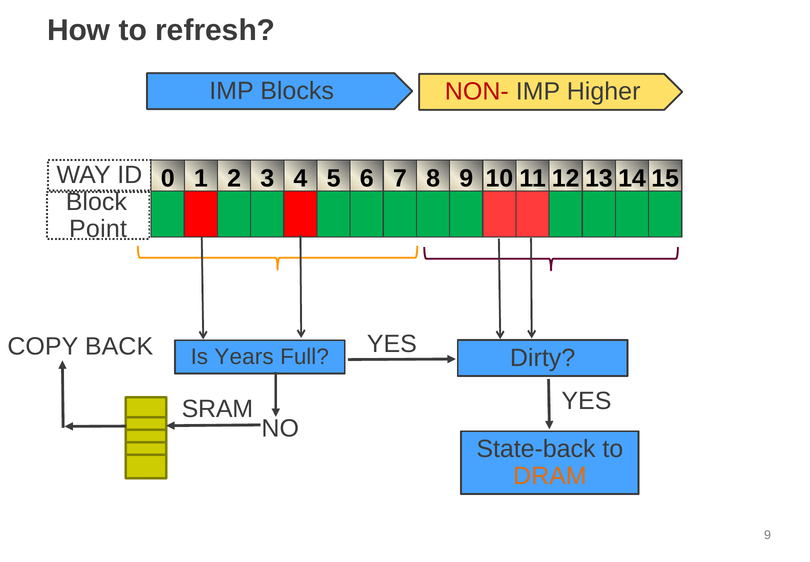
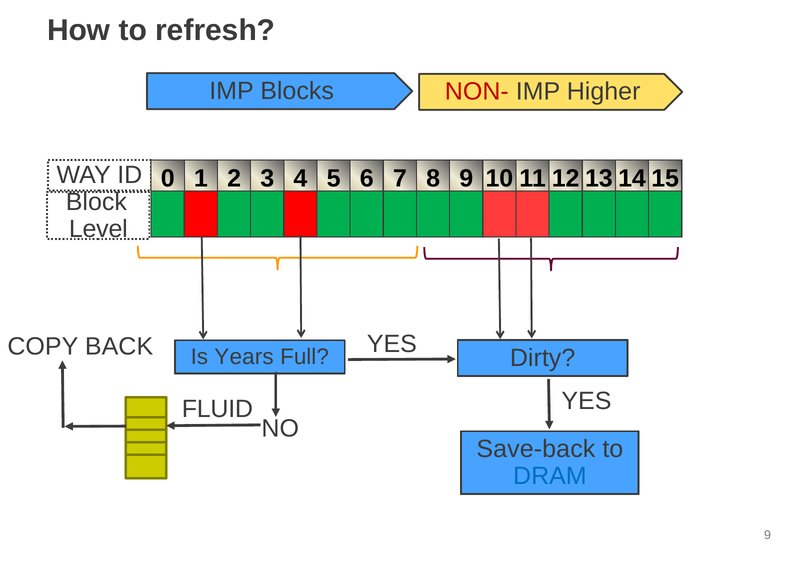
Point: Point -> Level (98, 229)
SRAM: SRAM -> FLUID (217, 409)
State-back: State-back -> Save-back (536, 450)
DRAM colour: orange -> blue (550, 477)
